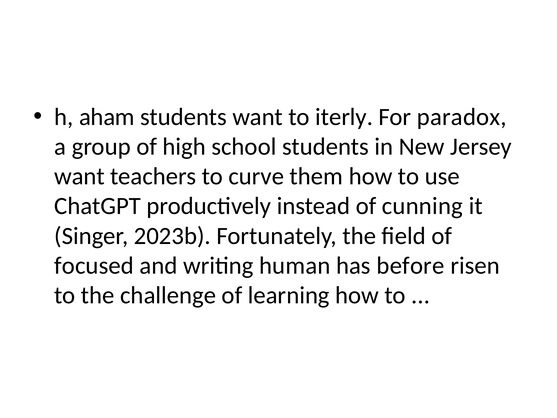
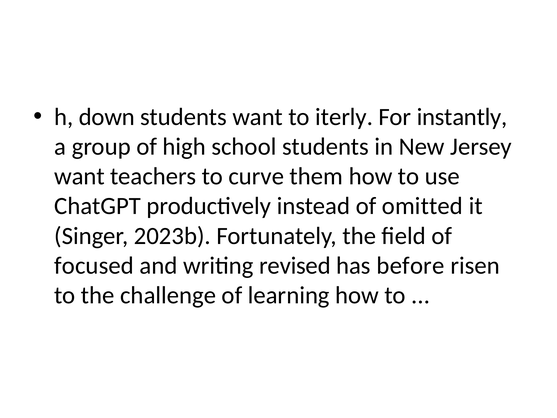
aham: aham -> down (107, 117)
paradox: paradox -> instantly (462, 117)
cunning: cunning -> omitted (422, 206)
human: human -> revised (295, 265)
